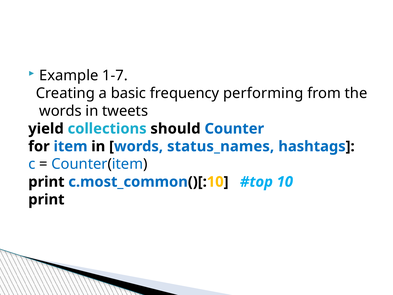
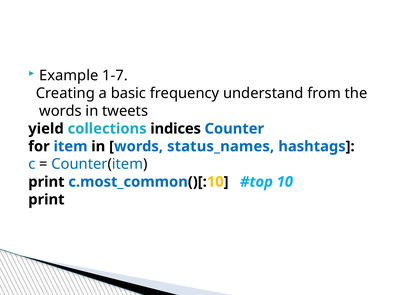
performing: performing -> understand (263, 93)
should: should -> indices (176, 129)
